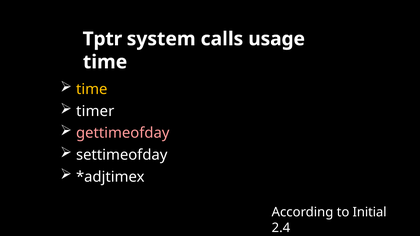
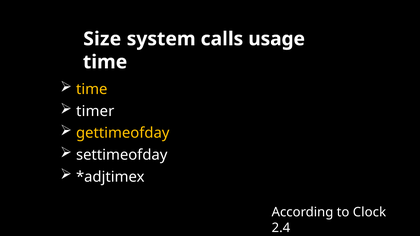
Tptr: Tptr -> Size (102, 39)
gettimeofday colour: pink -> yellow (123, 133)
Initial: Initial -> Clock (369, 212)
